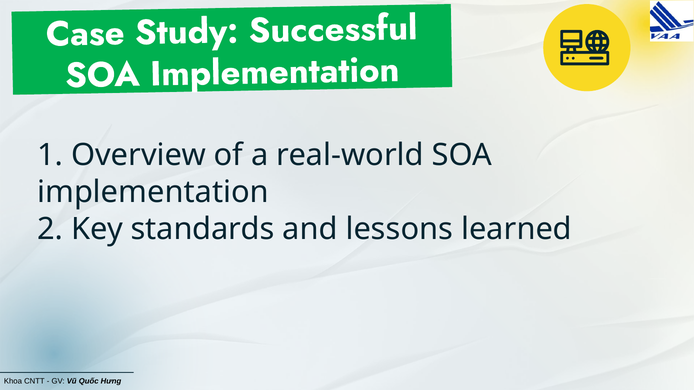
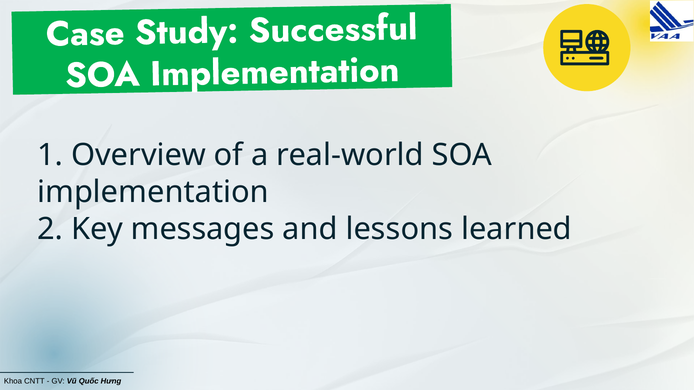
standards: standards -> messages (203, 230)
